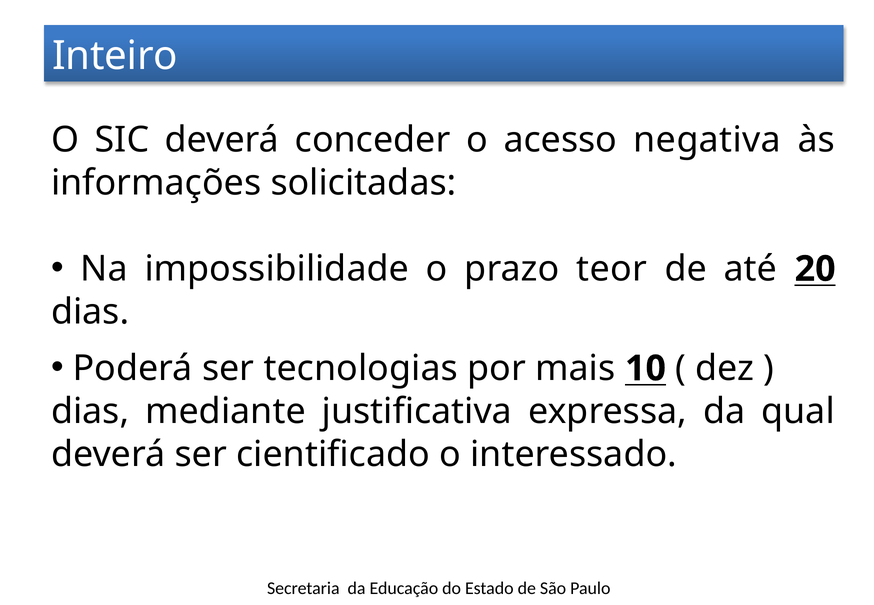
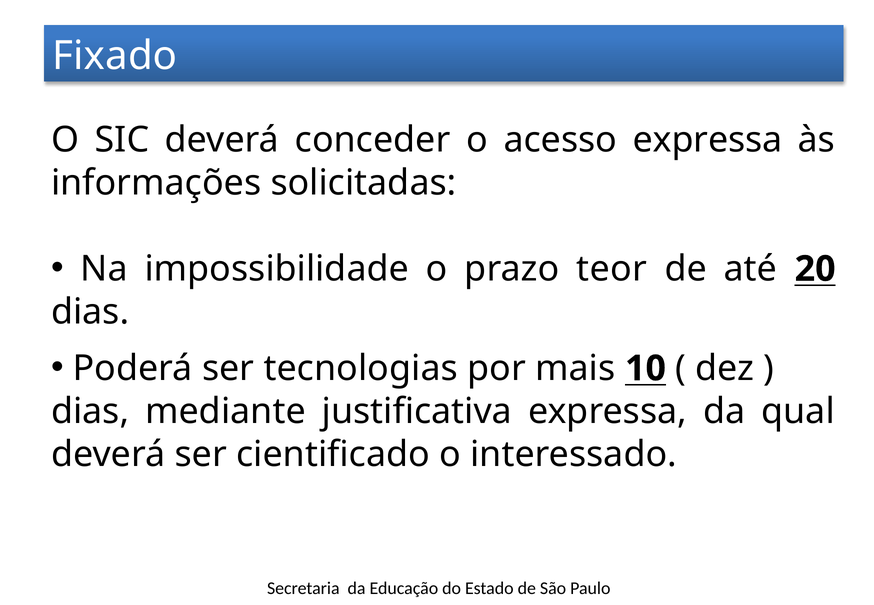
Inteiro: Inteiro -> Fixado (115, 56)
acesso negativa: negativa -> expressa (707, 140)
